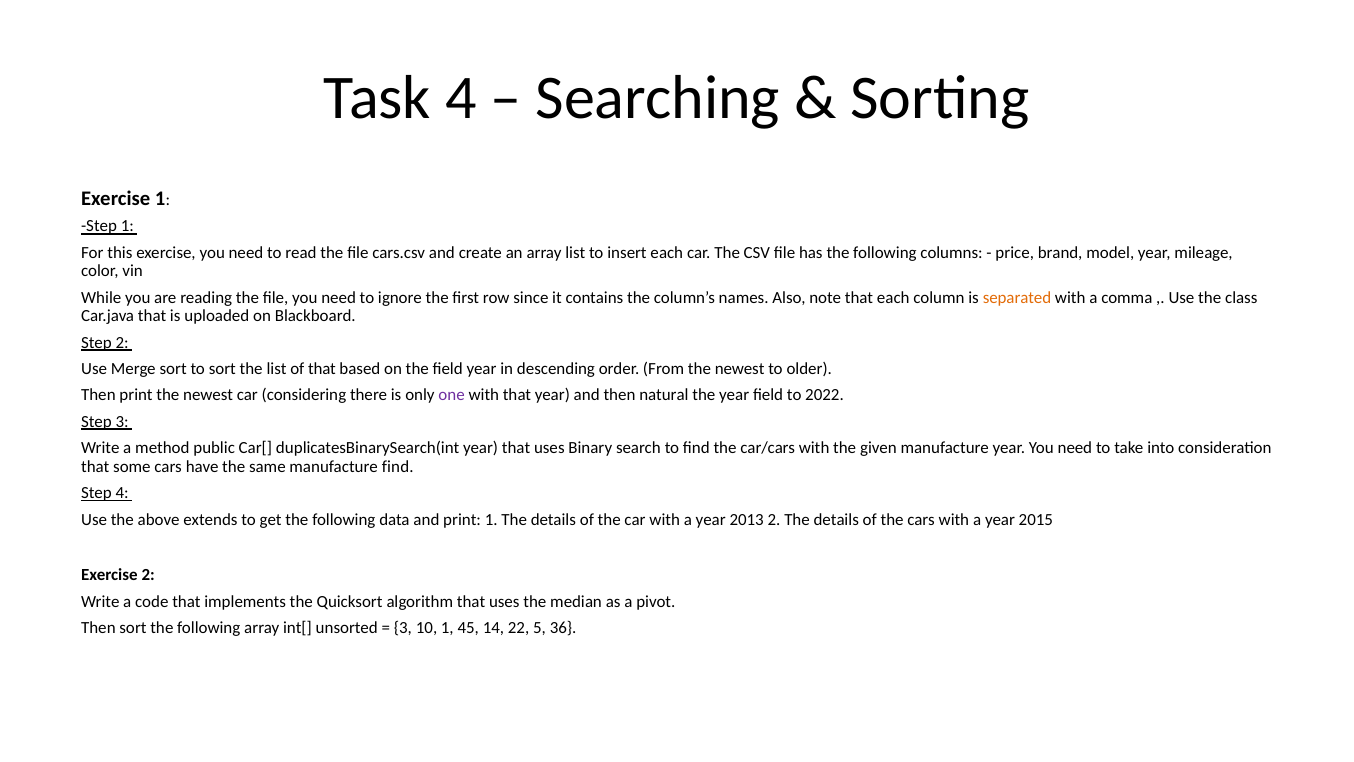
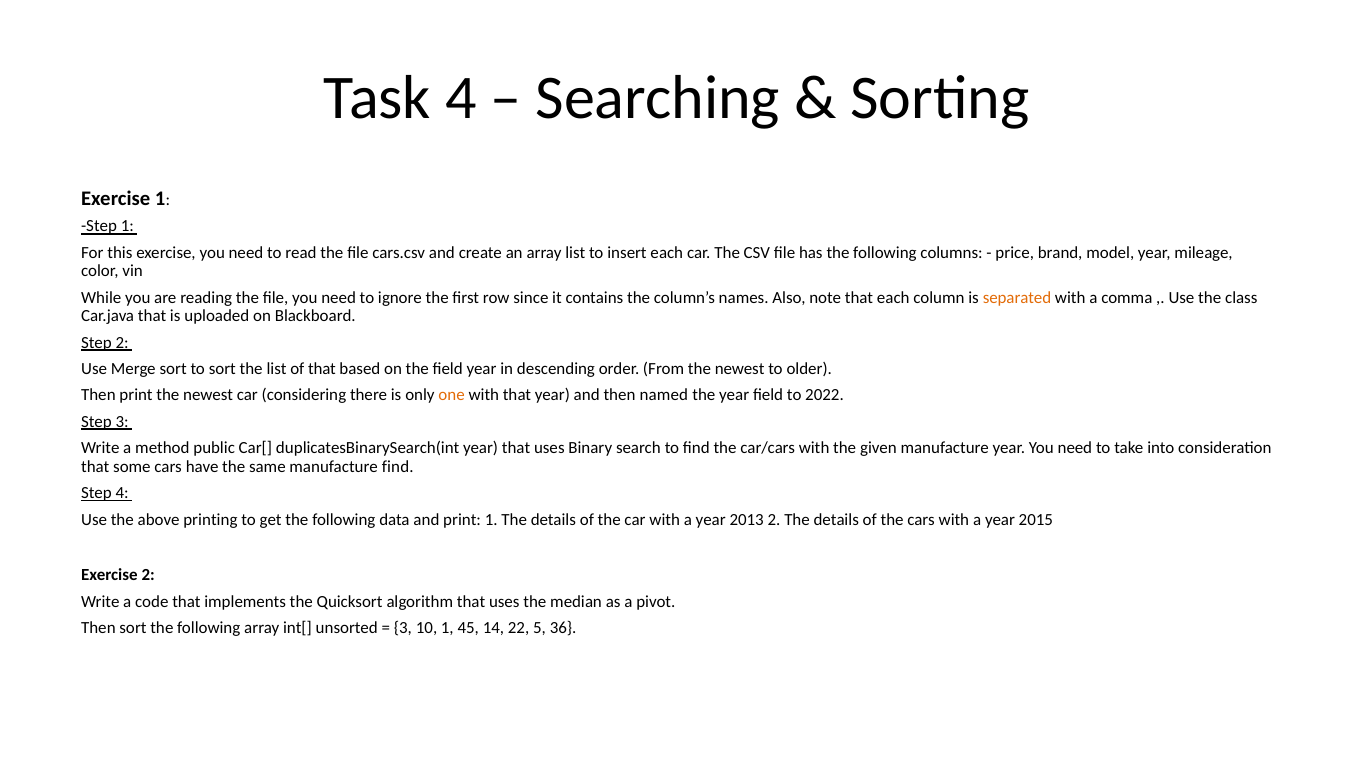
one colour: purple -> orange (452, 395)
natural: natural -> named (664, 395)
extends: extends -> printing (210, 519)
